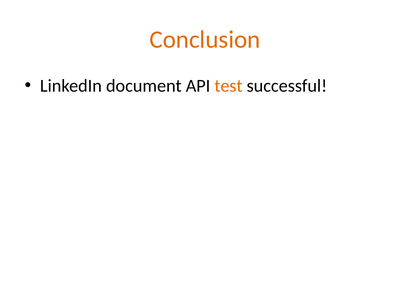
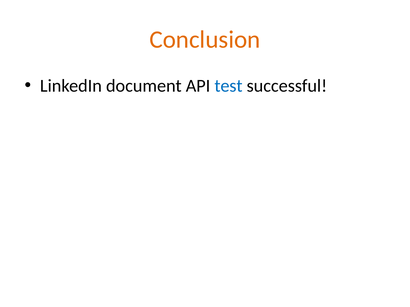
test colour: orange -> blue (228, 86)
